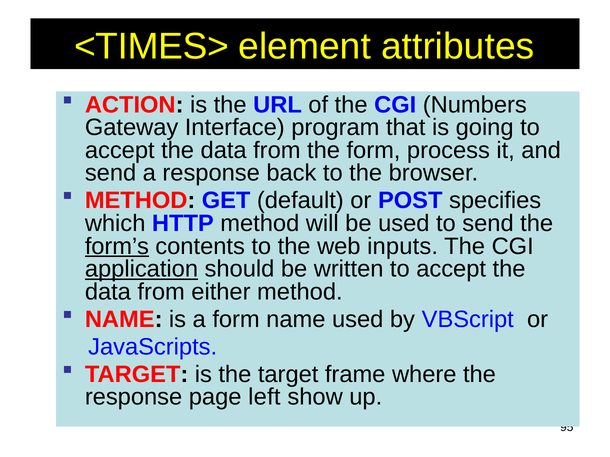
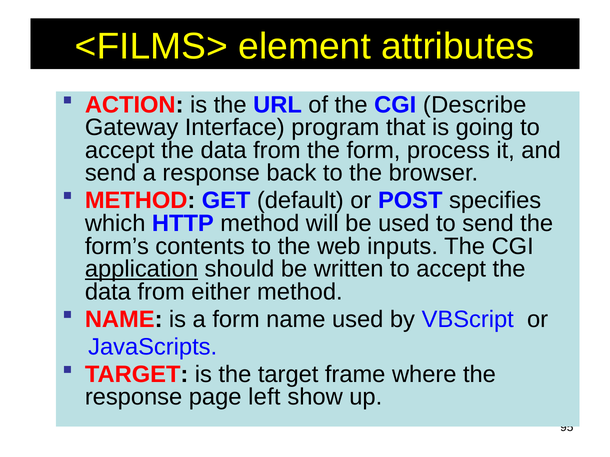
<TIMES>: <TIMES> -> <FILMS> (151, 46)
Numbers: Numbers -> Describe (475, 105)
form’s underline: present -> none (117, 246)
